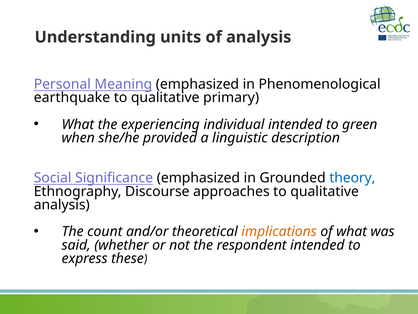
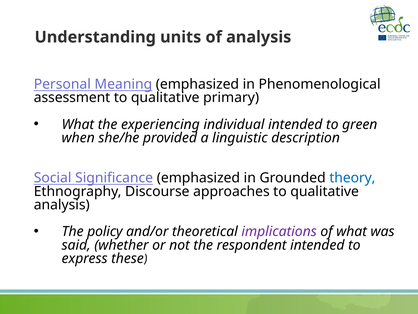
earthquake: earthquake -> assessment (72, 97)
count: count -> policy (105, 231)
implications colour: orange -> purple (279, 231)
